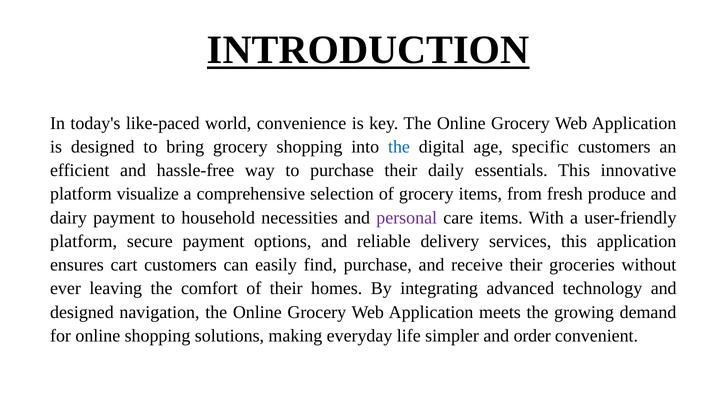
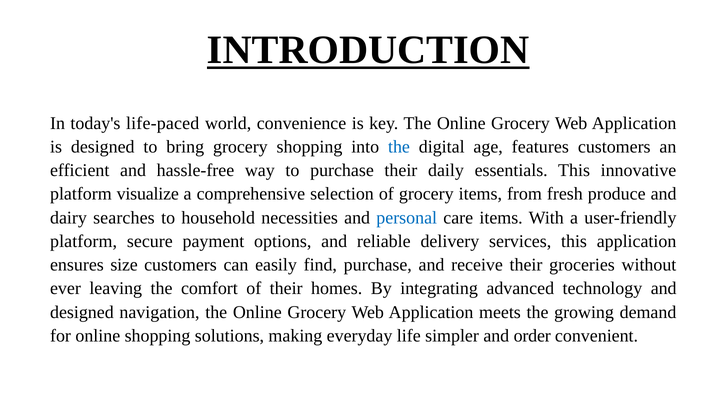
like-paced: like-paced -> life-paced (163, 123)
specific: specific -> features (540, 147)
dairy payment: payment -> searches (124, 218)
personal colour: purple -> blue (407, 218)
cart: cart -> size (124, 265)
